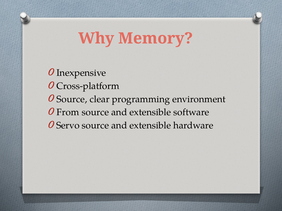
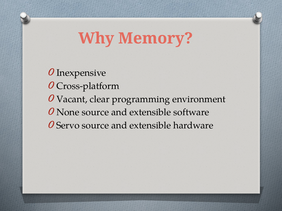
Source: Source -> Vacant (72, 99)
From: From -> None (68, 113)
